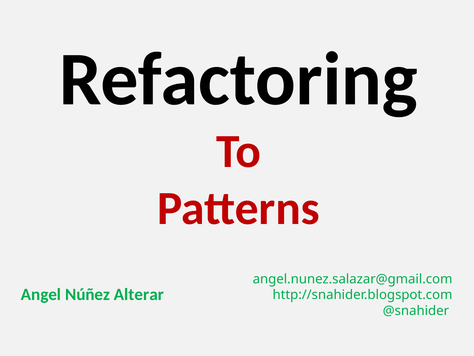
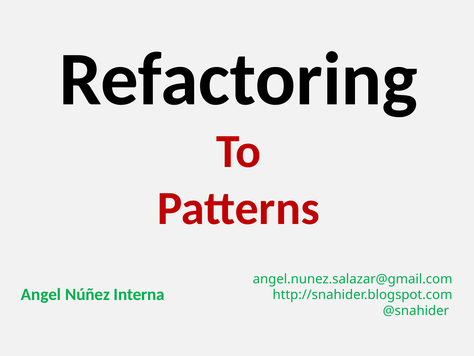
Alterar: Alterar -> Interna (139, 294)
